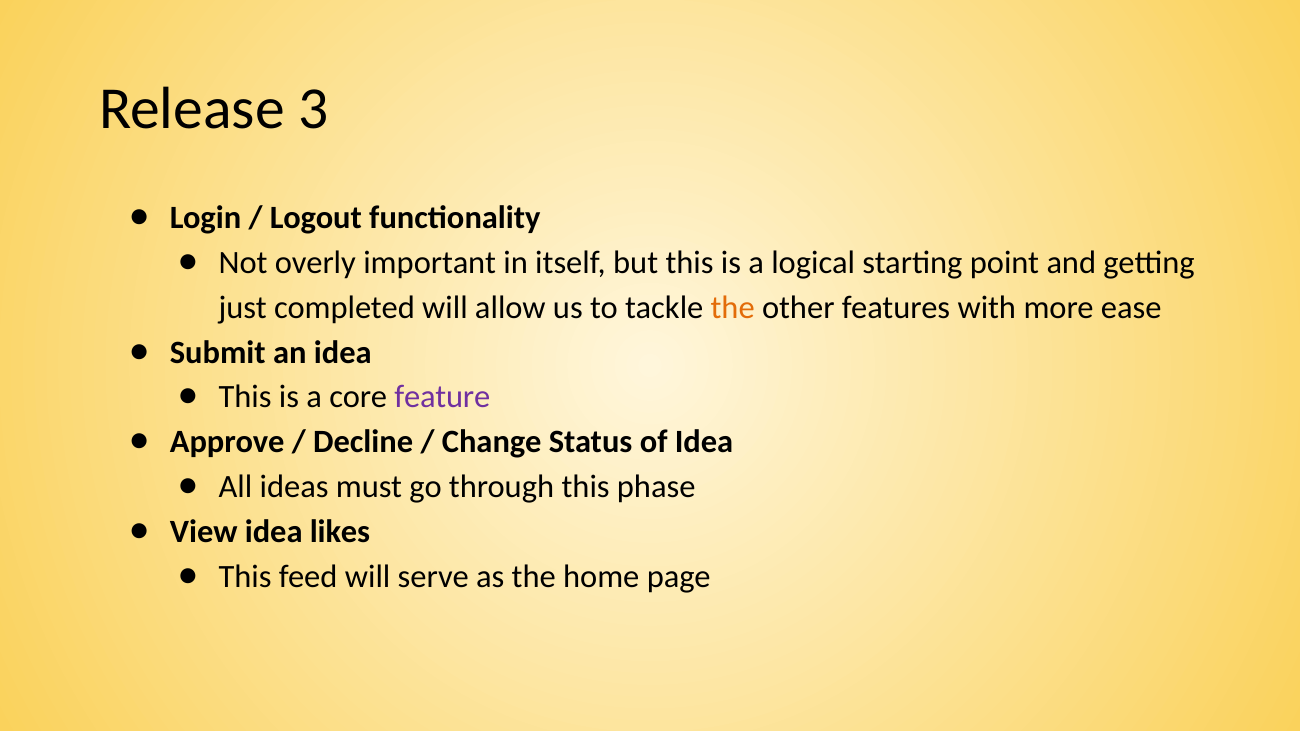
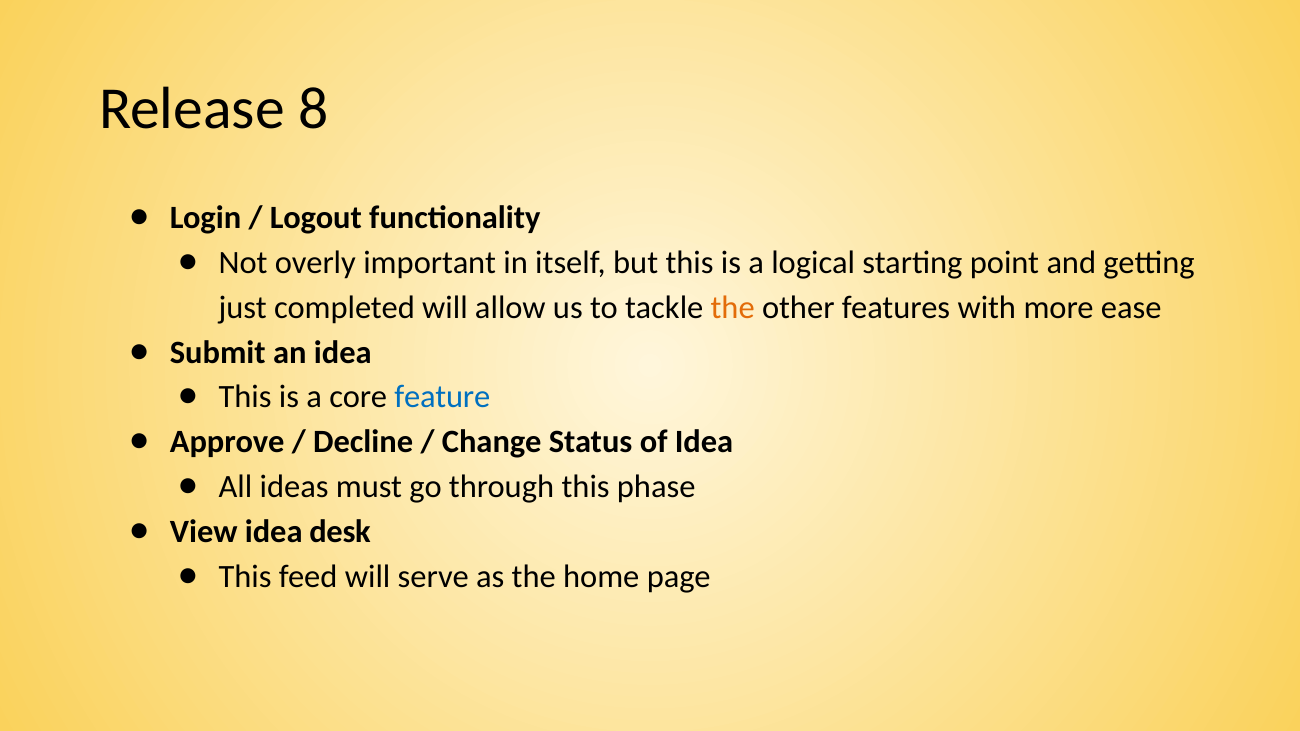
3: 3 -> 8 (313, 109)
feature colour: purple -> blue (442, 397)
likes: likes -> desk (340, 532)
